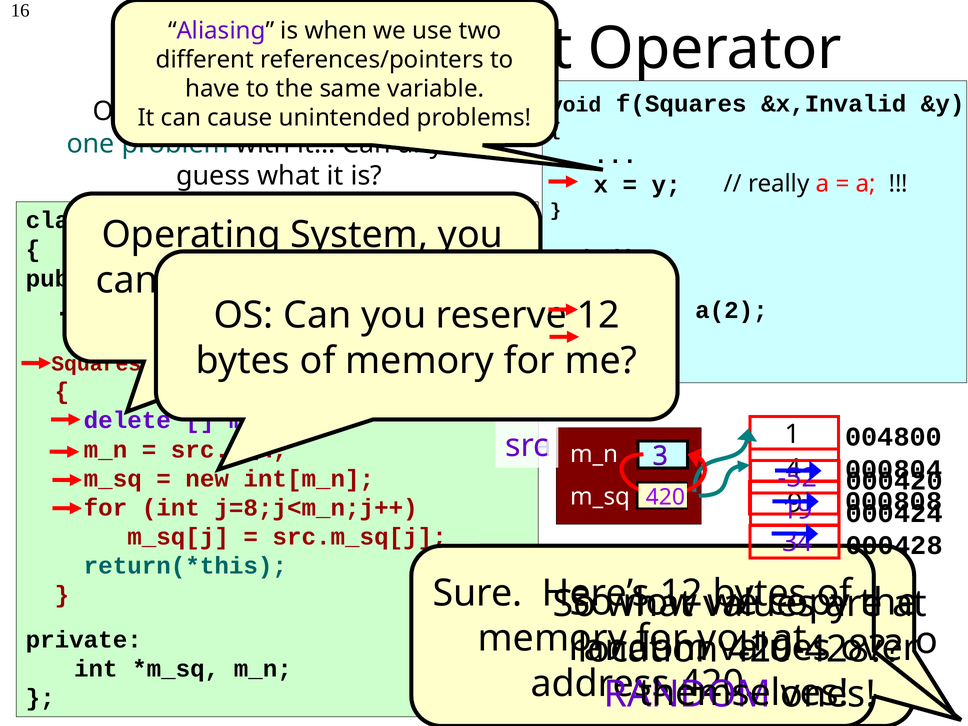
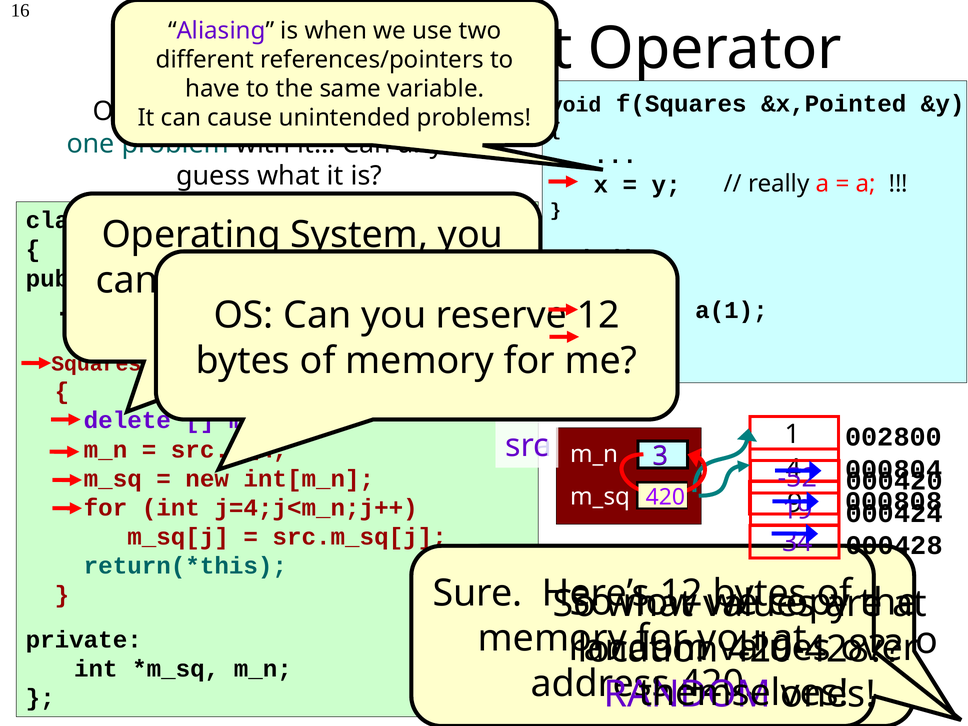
&x,Invalid: &x,Invalid -> &x,Pointed (834, 104)
a(2: a(2 -> a(1 (731, 310)
004800: 004800 -> 002800 (894, 437)
j=8;j<m_n;j++: j=8;j<m_n;j++ -> j=4;j<m_n;j++ (316, 508)
